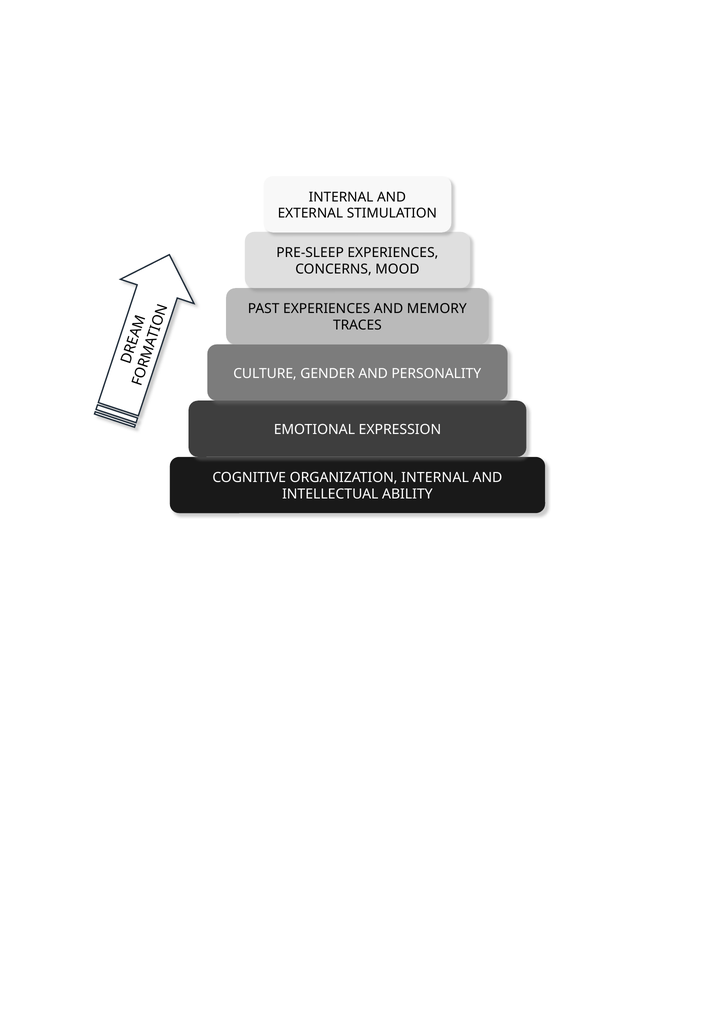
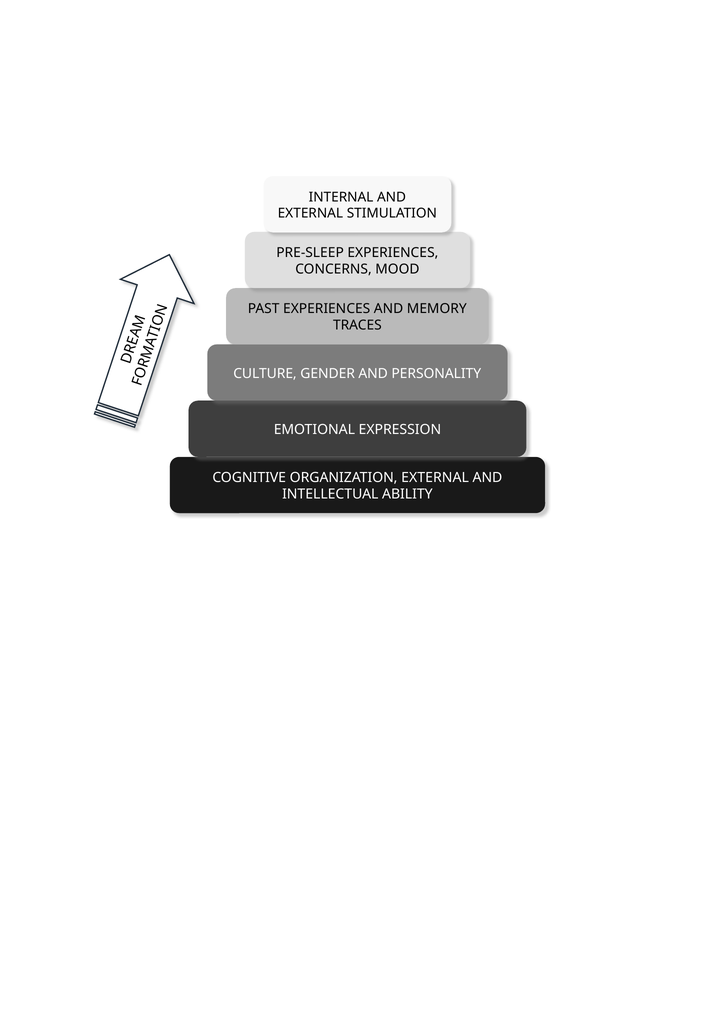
ORGANIZATION INTERNAL: INTERNAL -> EXTERNAL (435, 478)
